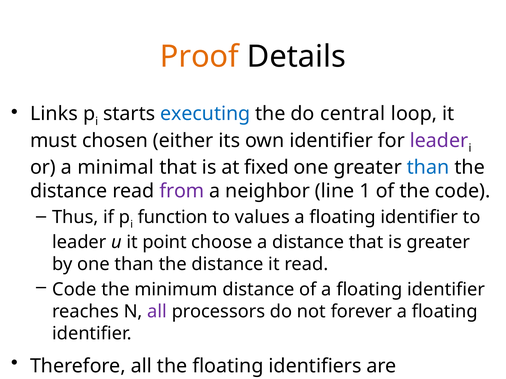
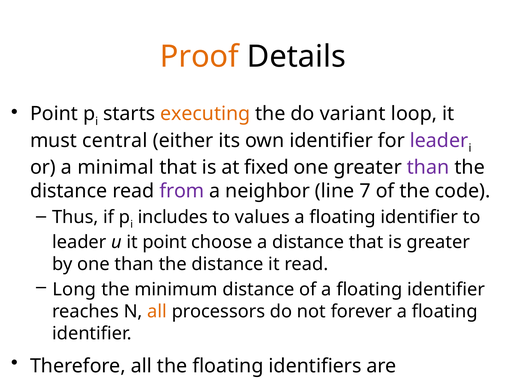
Links: Links -> Point (54, 114)
executing colour: blue -> orange (205, 114)
central: central -> variant (353, 114)
chosen: chosen -> central (115, 141)
than colour: blue -> purple (428, 168)
1: 1 -> 7 (365, 191)
function: function -> includes (173, 218)
Code: Code -> Long (74, 290)
all colour: purple -> orange (157, 312)
